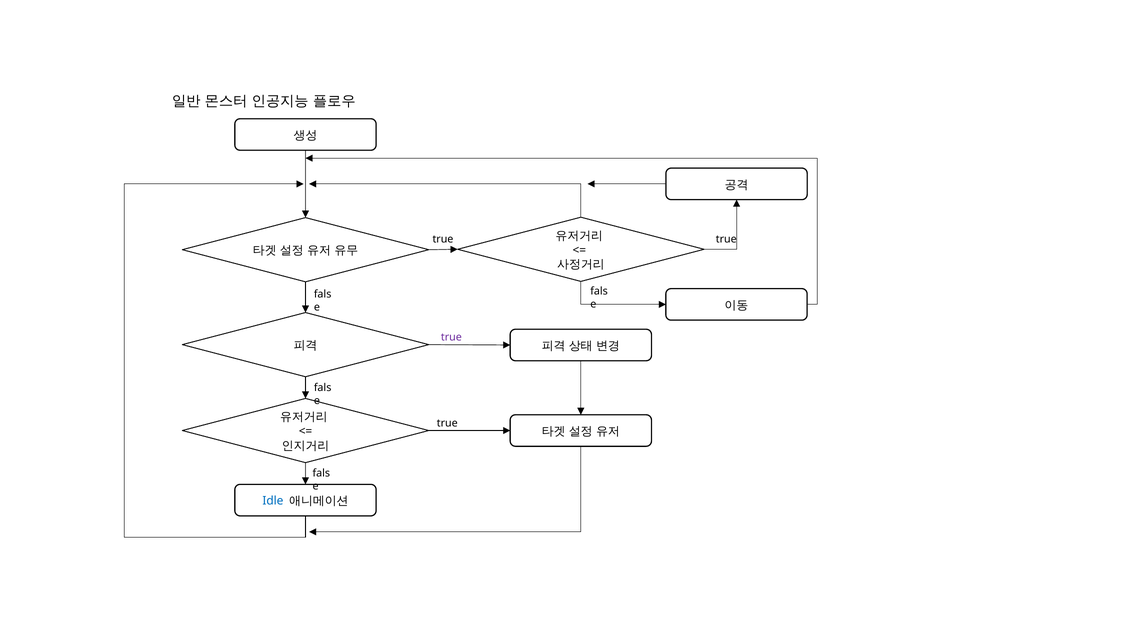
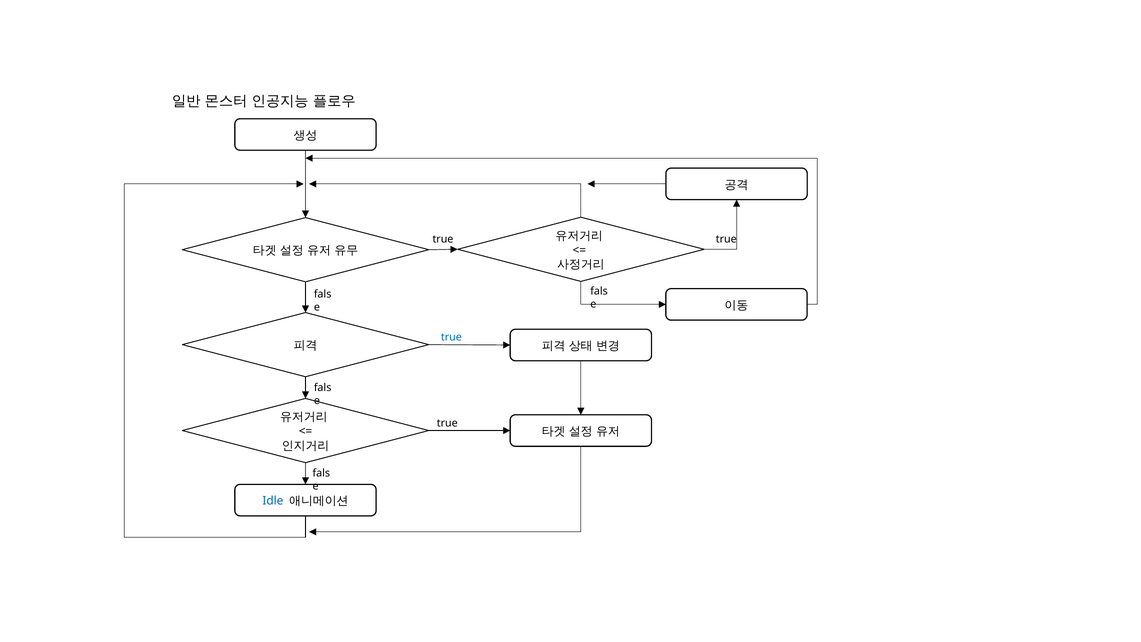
true colour: purple -> blue (451, 337)
